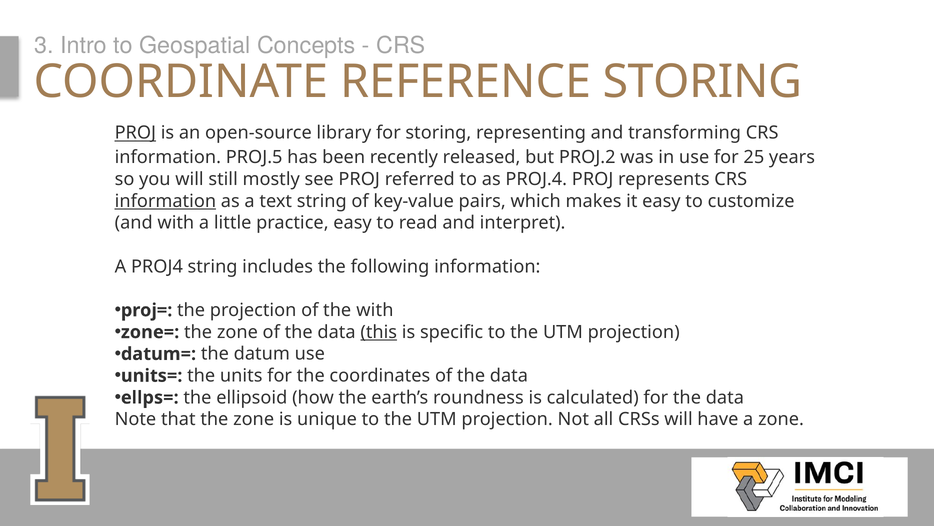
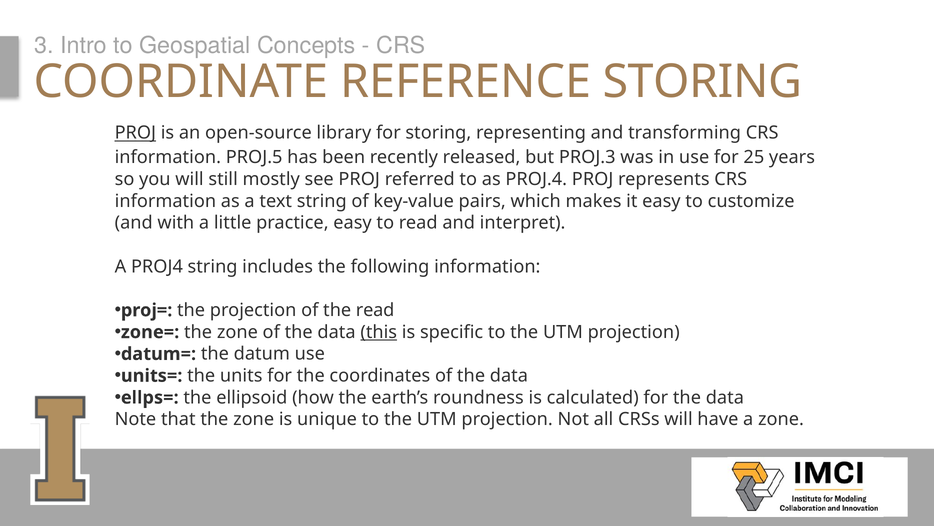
PROJ.2: PROJ.2 -> PROJ.3 (587, 157)
information underline: present -> none (165, 201)
the with: with -> read (375, 310)
